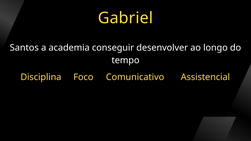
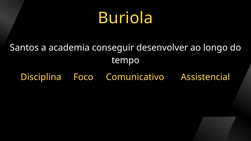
Gabriel: Gabriel -> Buriola (125, 18)
